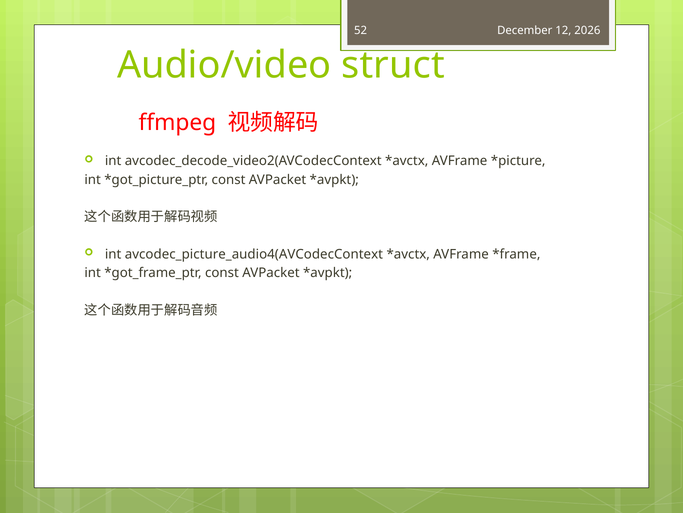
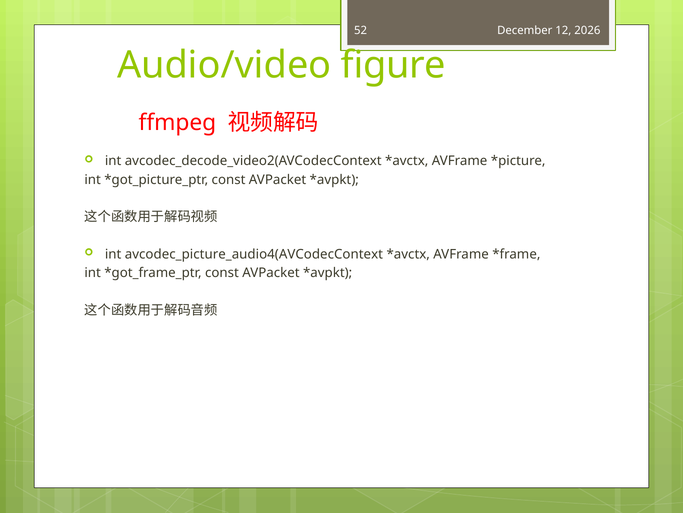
struct: struct -> figure (393, 65)
